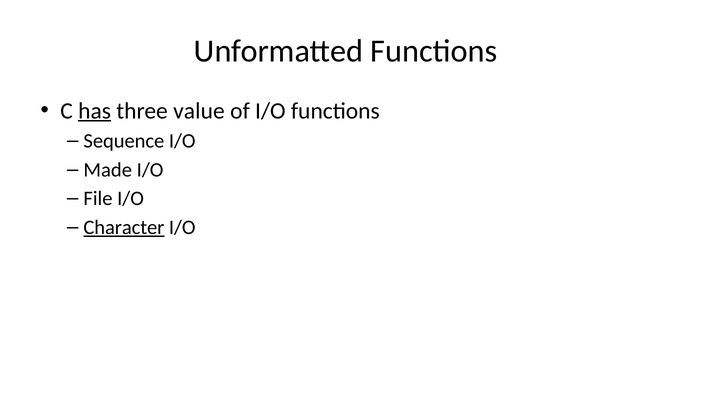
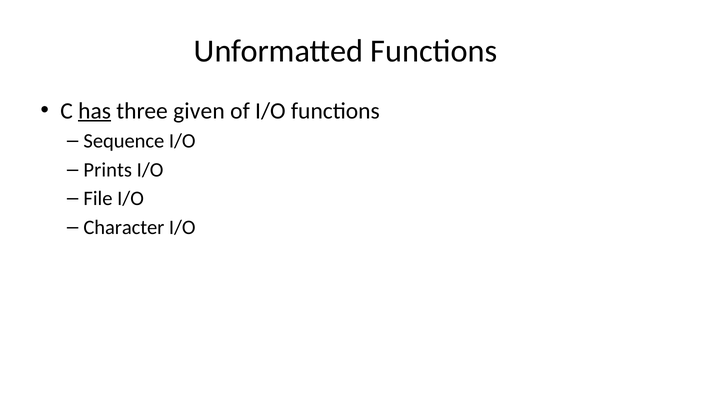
value: value -> given (199, 111)
Made: Made -> Prints (108, 170)
Character underline: present -> none (124, 228)
